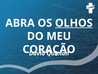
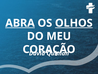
ABRA underline: none -> present (20, 23)
